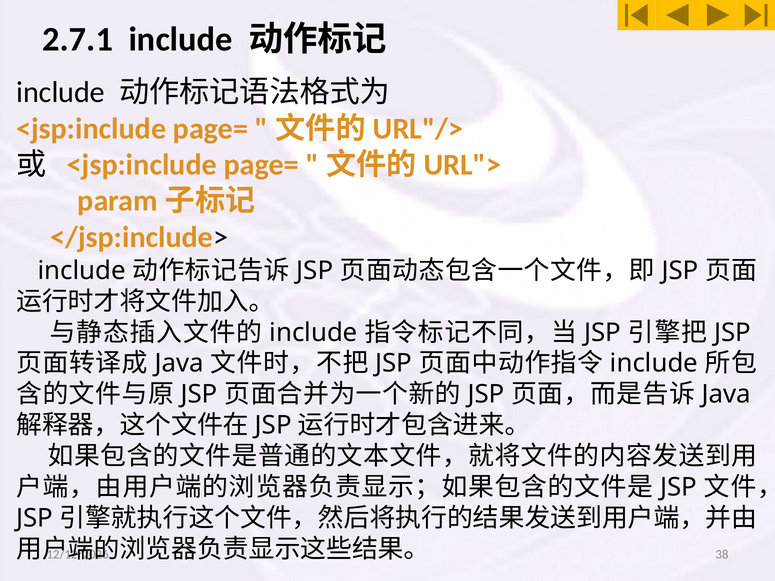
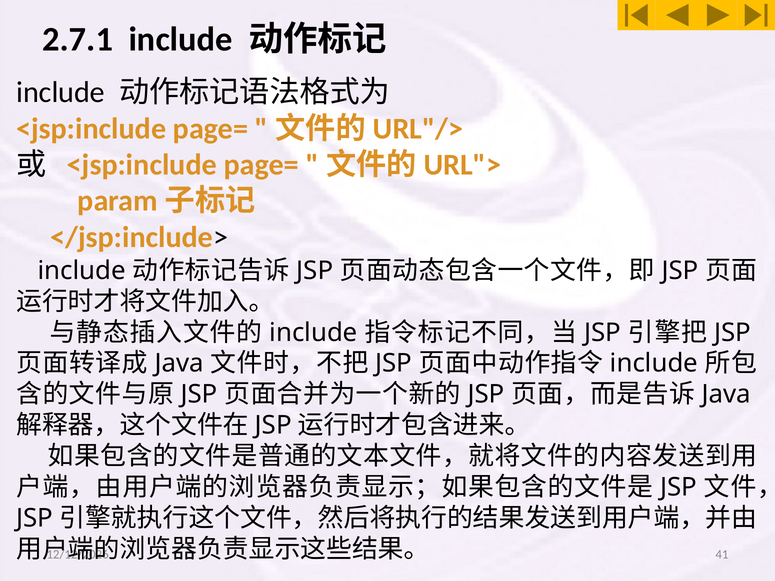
38: 38 -> 41 (722, 555)
